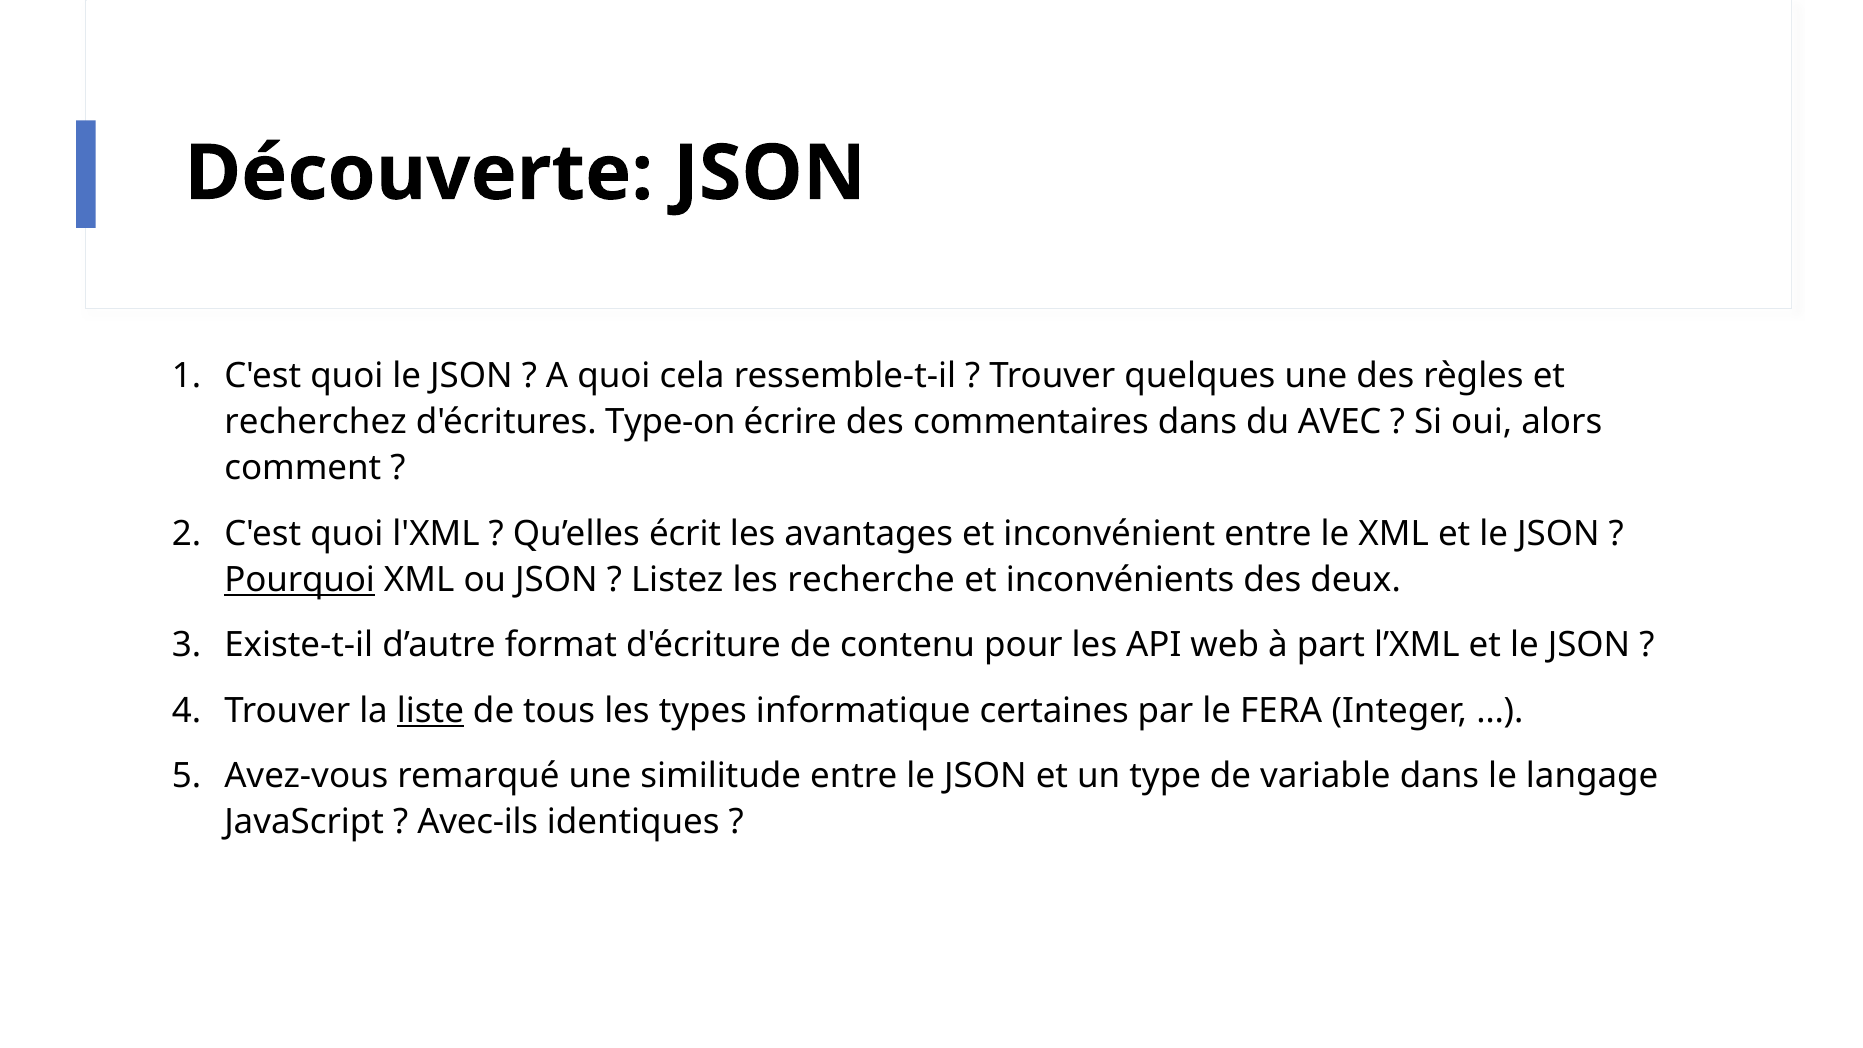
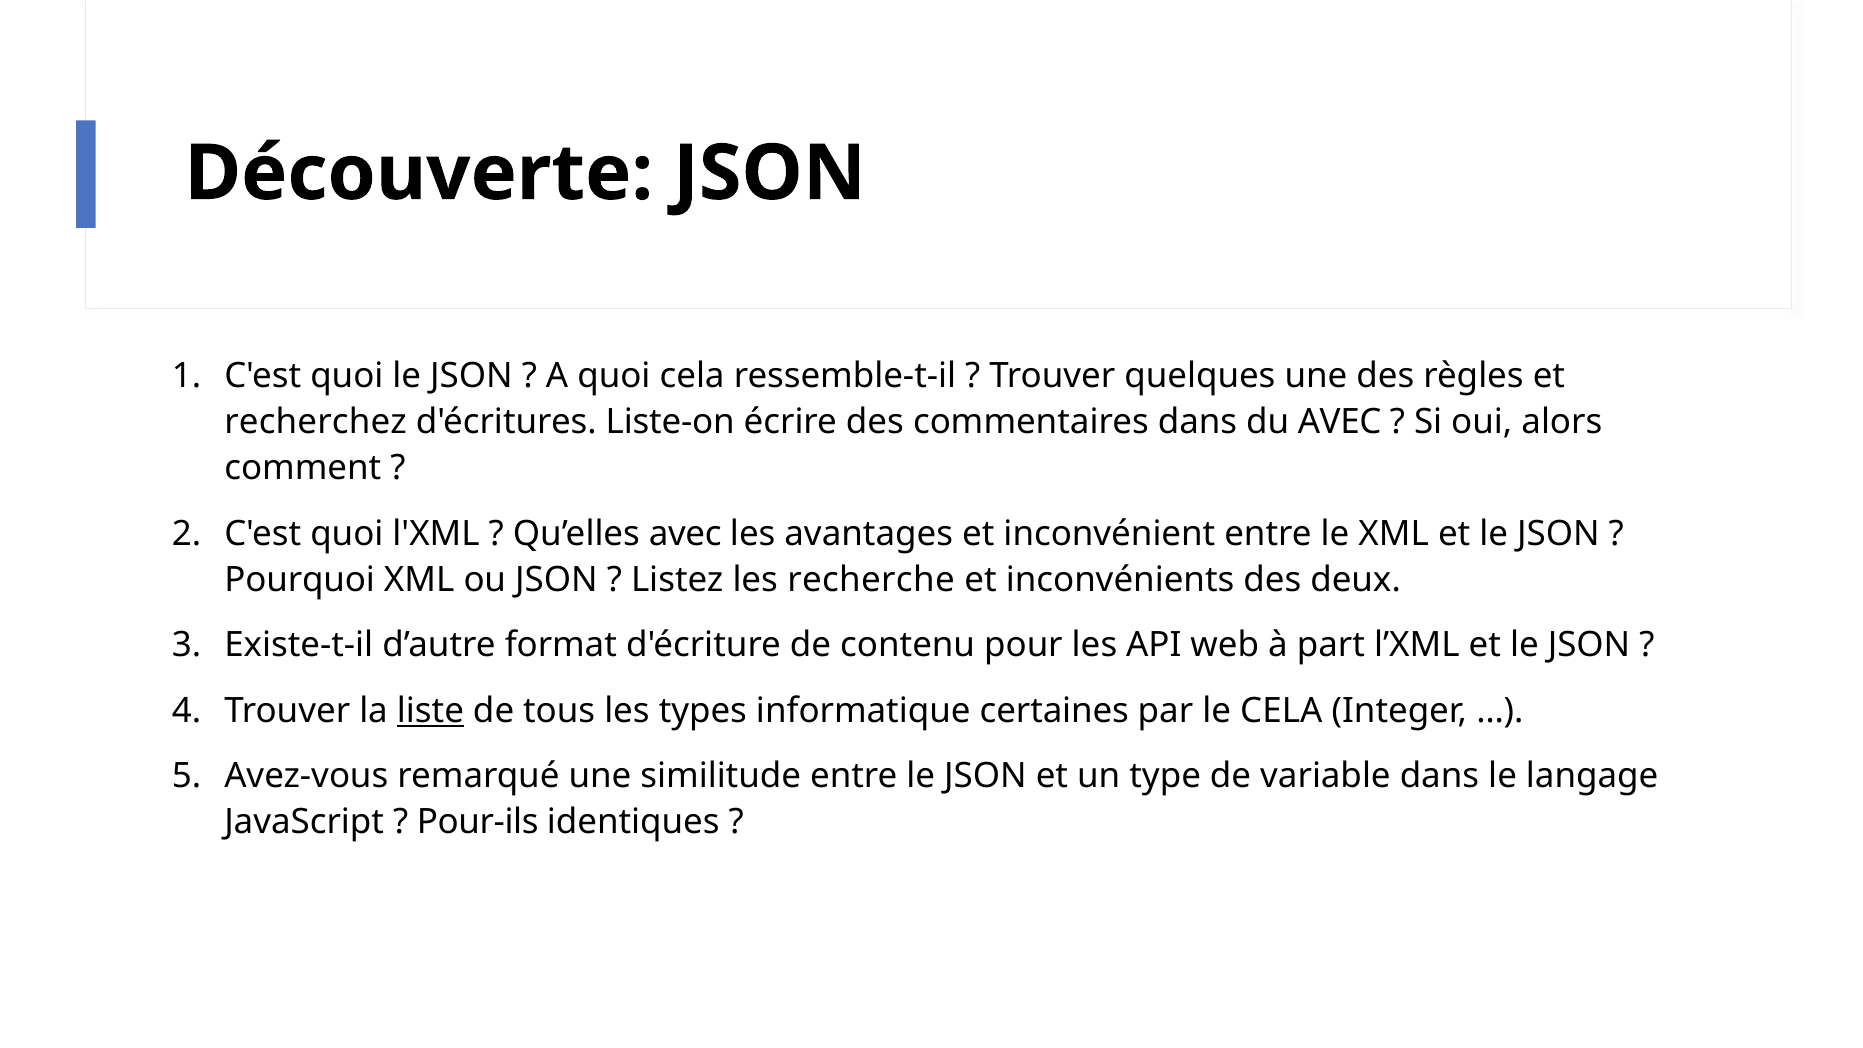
Type-on: Type-on -> Liste-on (670, 422)
Qu’elles écrit: écrit -> avec (685, 534)
Pourquoi underline: present -> none (300, 580)
le FERA: FERA -> CELA (1281, 711)
Avec-ils: Avec-ils -> Pour-ils (478, 822)
